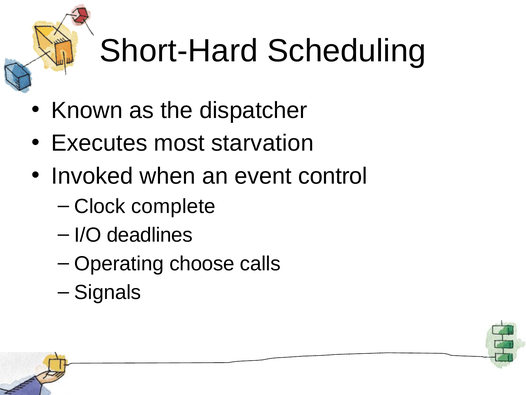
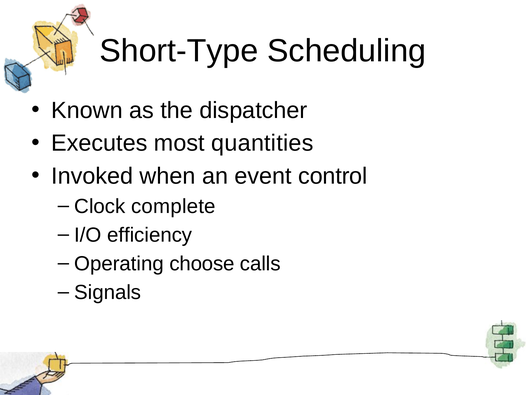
Short-Hard: Short-Hard -> Short-Type (179, 51)
starvation: starvation -> quantities (262, 143)
deadlines: deadlines -> efficiency (150, 235)
